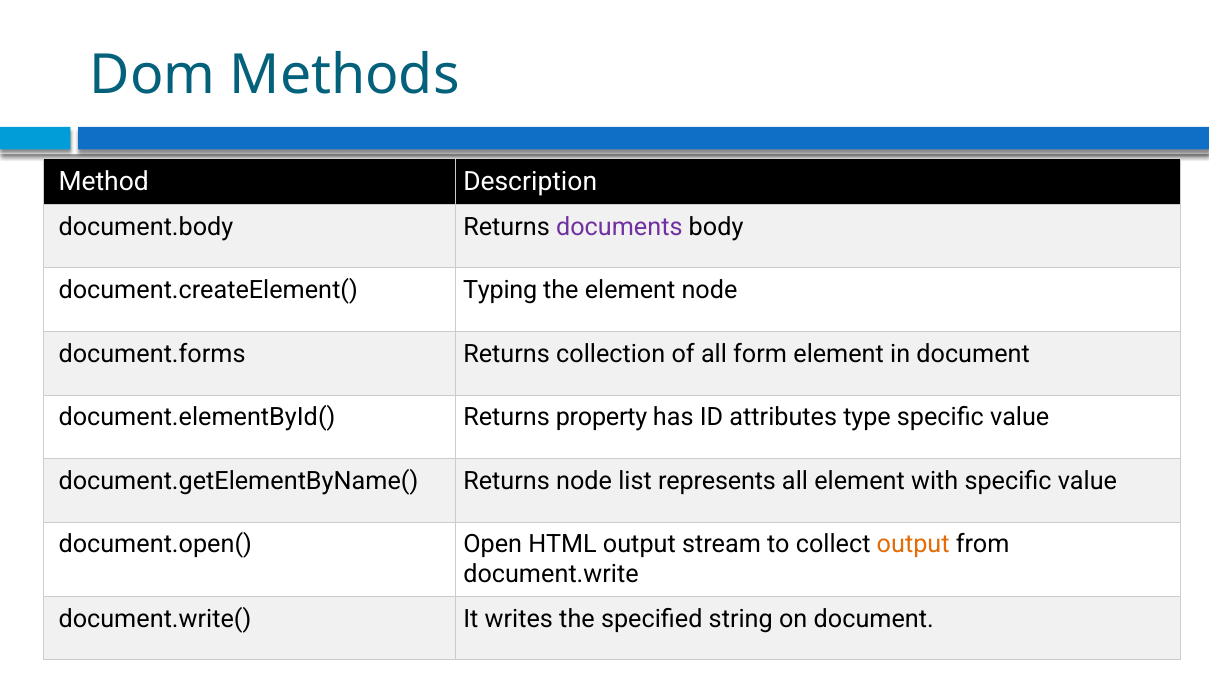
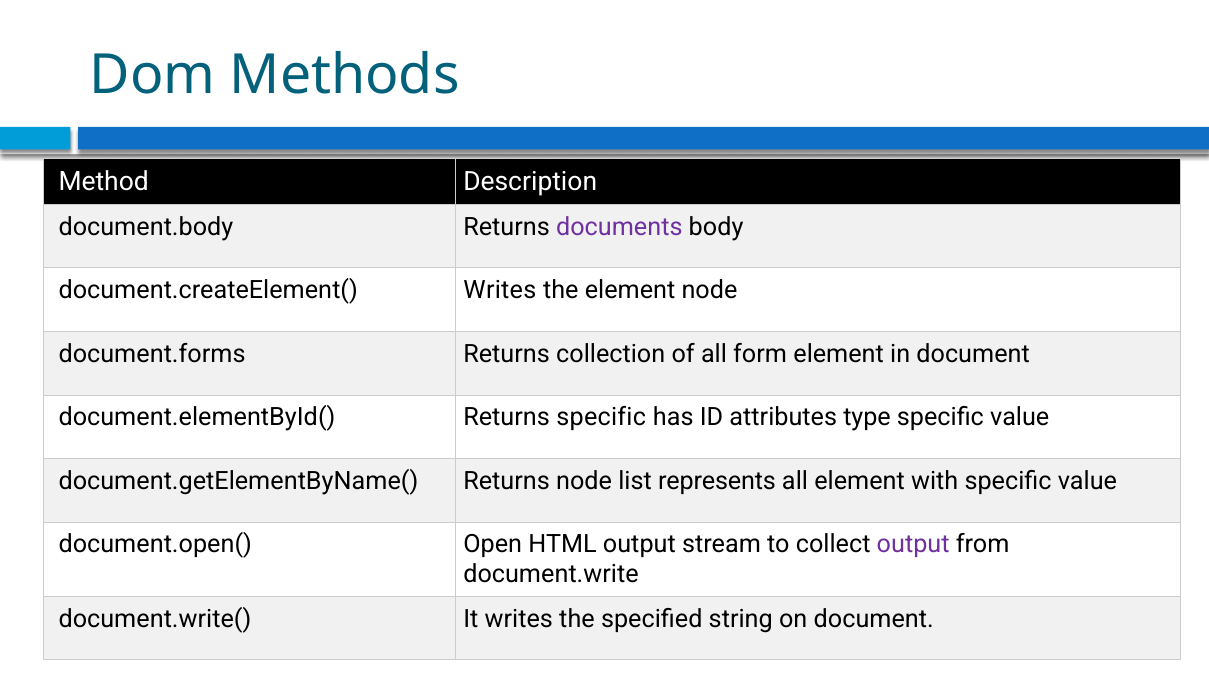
document.createElement( Typing: Typing -> Writes (500, 290)
Returns property: property -> specific (601, 418)
output colour: orange -> purple (913, 545)
